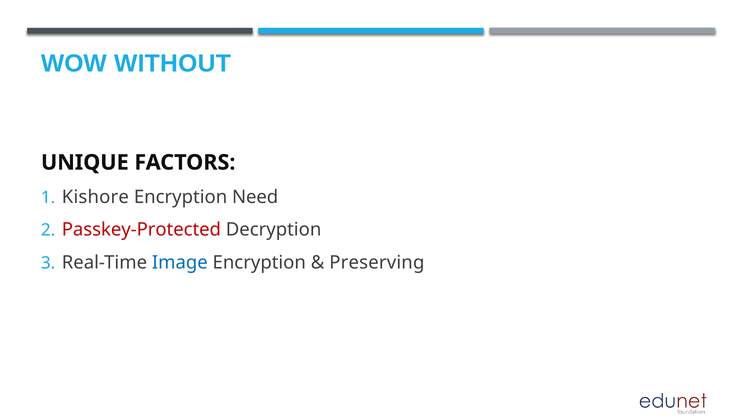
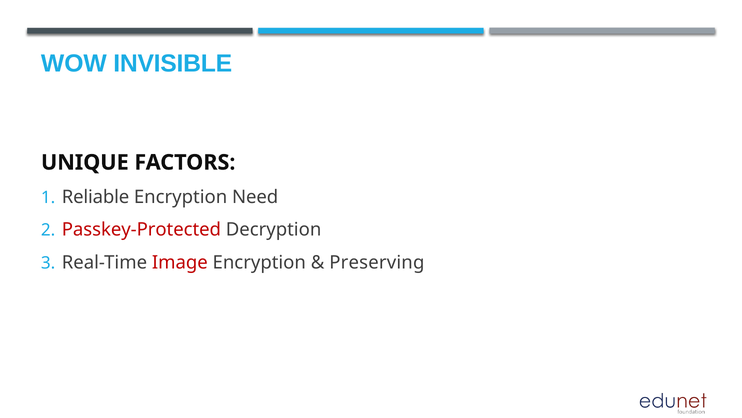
WITHOUT: WITHOUT -> INVISIBLE (173, 63)
Kishore: Kishore -> Reliable (96, 197)
Image colour: blue -> red (180, 262)
